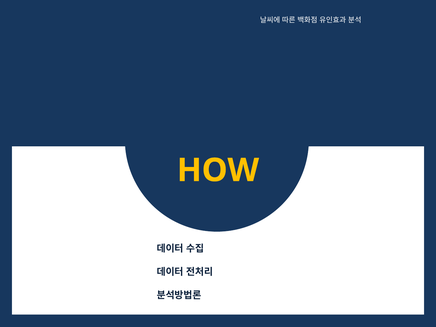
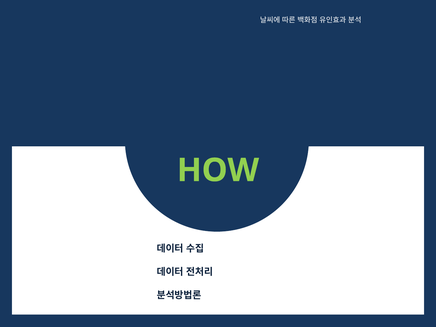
HOW colour: yellow -> light green (218, 170)
